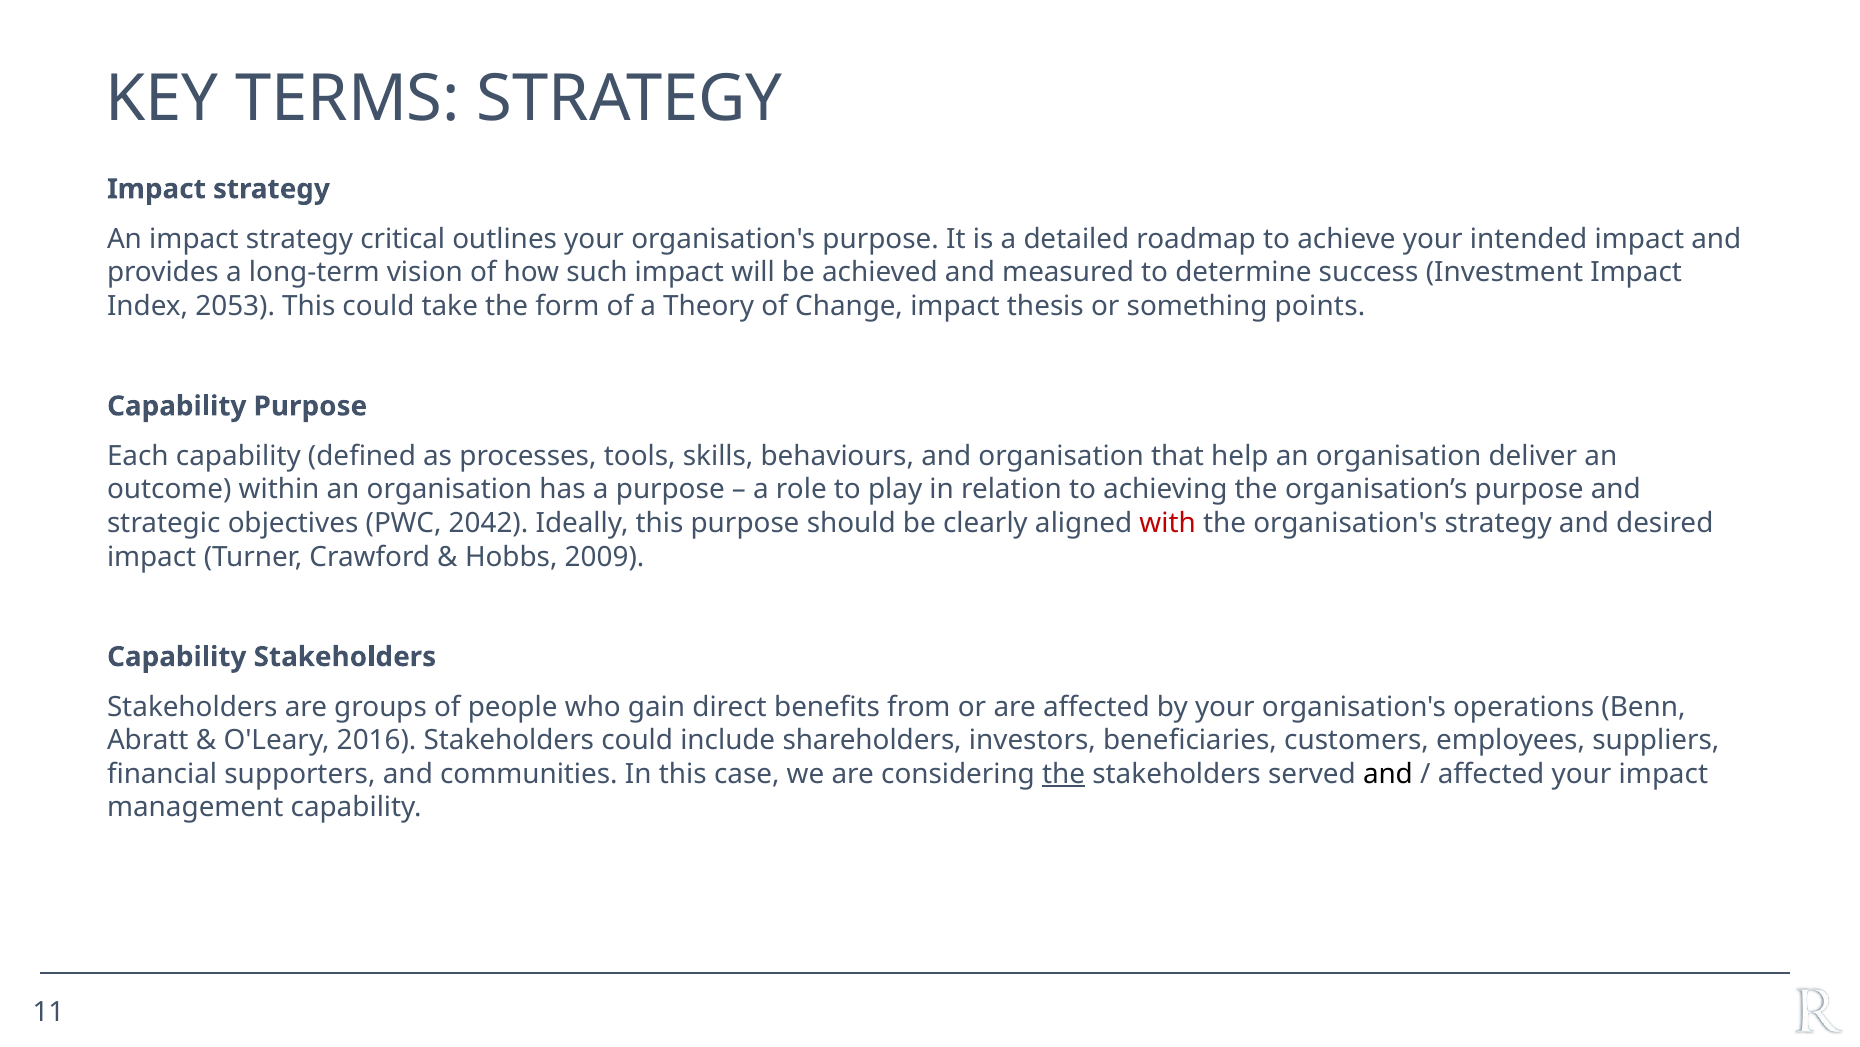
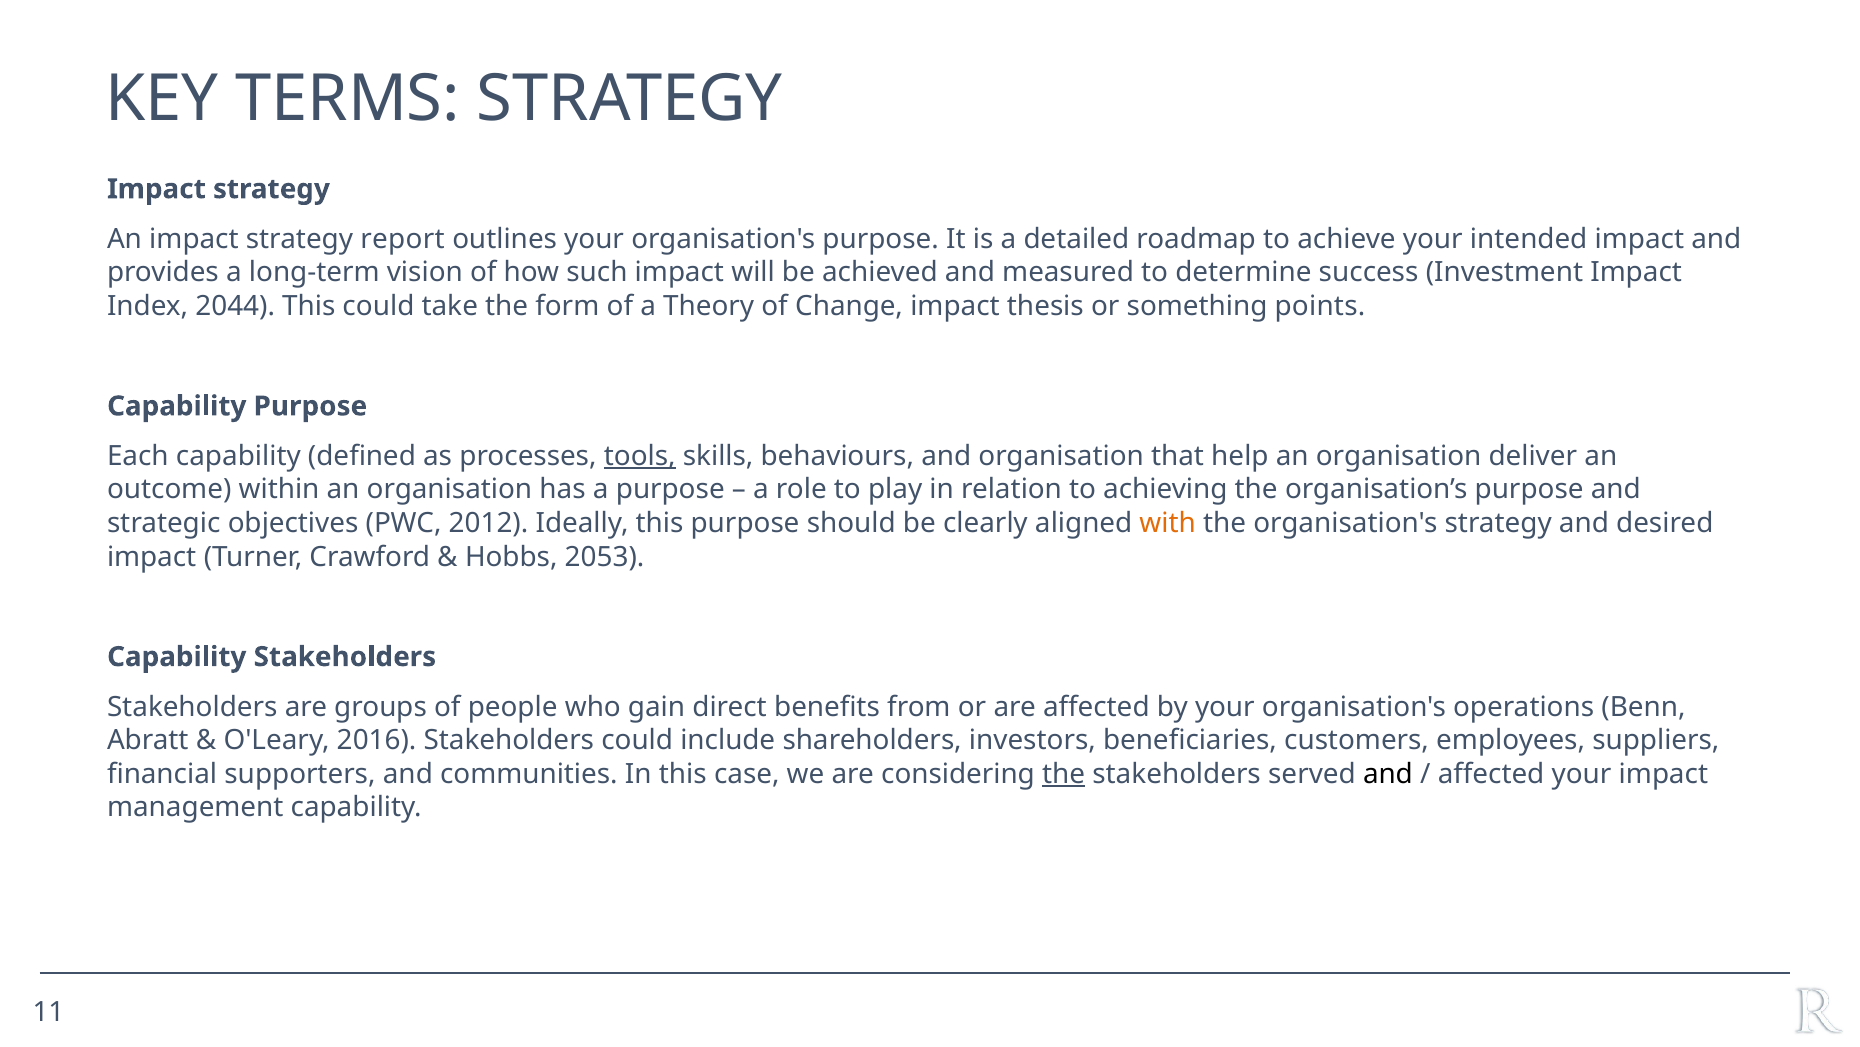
critical: critical -> report (403, 239)
2053: 2053 -> 2044 (235, 306)
tools underline: none -> present (640, 456)
2042: 2042 -> 2012 (489, 523)
with colour: red -> orange (1168, 523)
2009: 2009 -> 2053 (605, 556)
